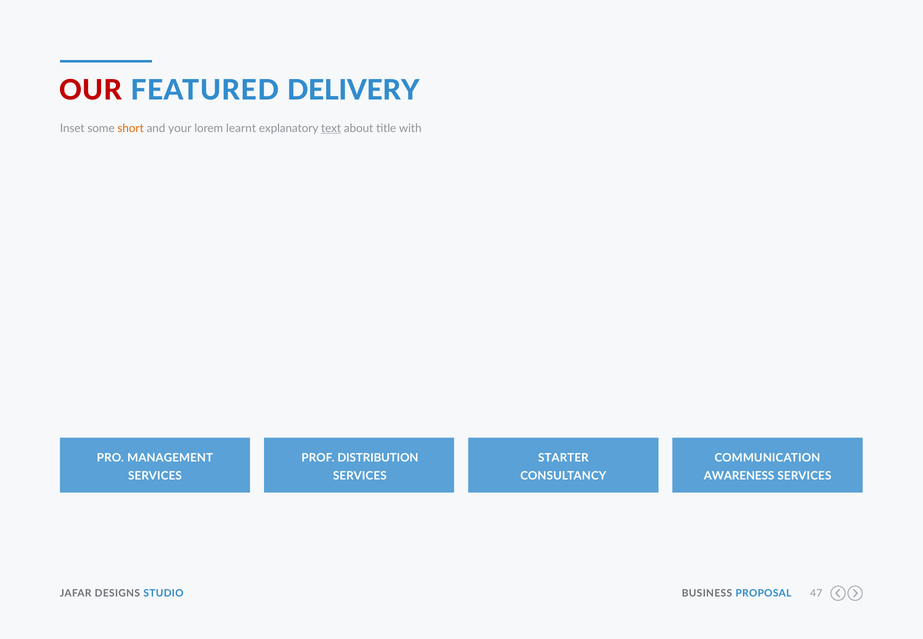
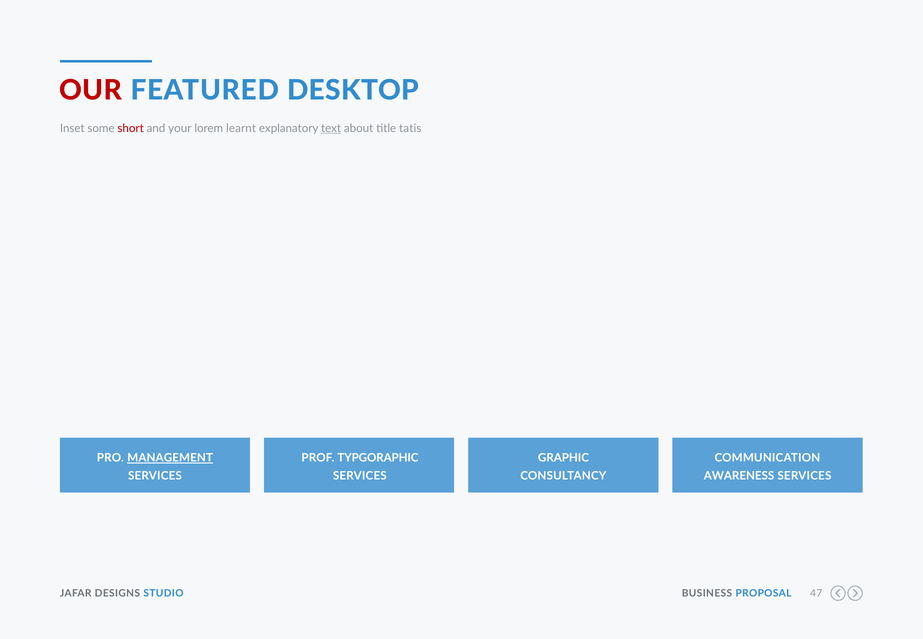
DELIVERY: DELIVERY -> DESKTOP (353, 90)
short colour: orange -> red (131, 128)
with: with -> tatis (410, 128)
MANAGEMENT underline: none -> present (170, 458)
DISTRIBUTION: DISTRIBUTION -> TYPGORAPHIC (378, 458)
STARTER: STARTER -> GRAPHIC (563, 458)
